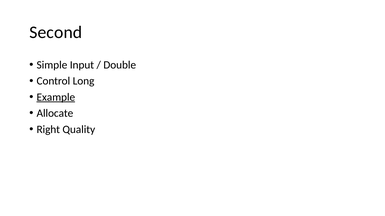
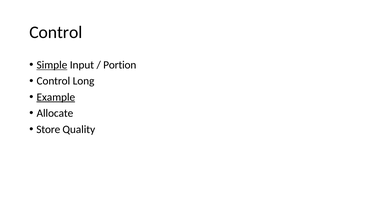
Second: Second -> Control (56, 32)
Simple underline: none -> present (52, 65)
Double: Double -> Portion (120, 65)
Right: Right -> Store (48, 130)
